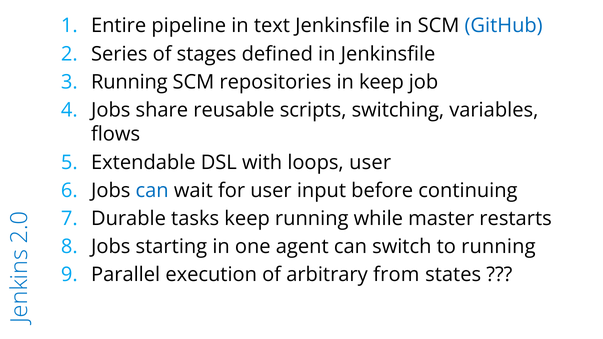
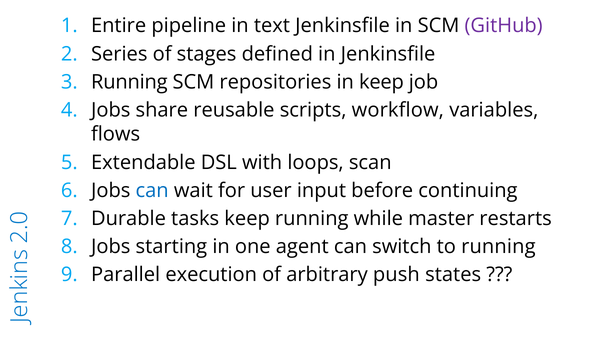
GitHub colour: blue -> purple (504, 26)
switching: switching -> workflow (398, 110)
loops user: user -> scan (370, 162)
from: from -> push (396, 275)
